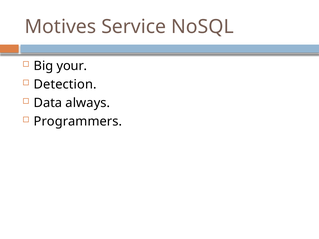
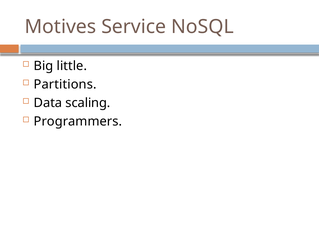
your: your -> little (72, 66)
Detection: Detection -> Partitions (65, 85)
always: always -> scaling (88, 103)
